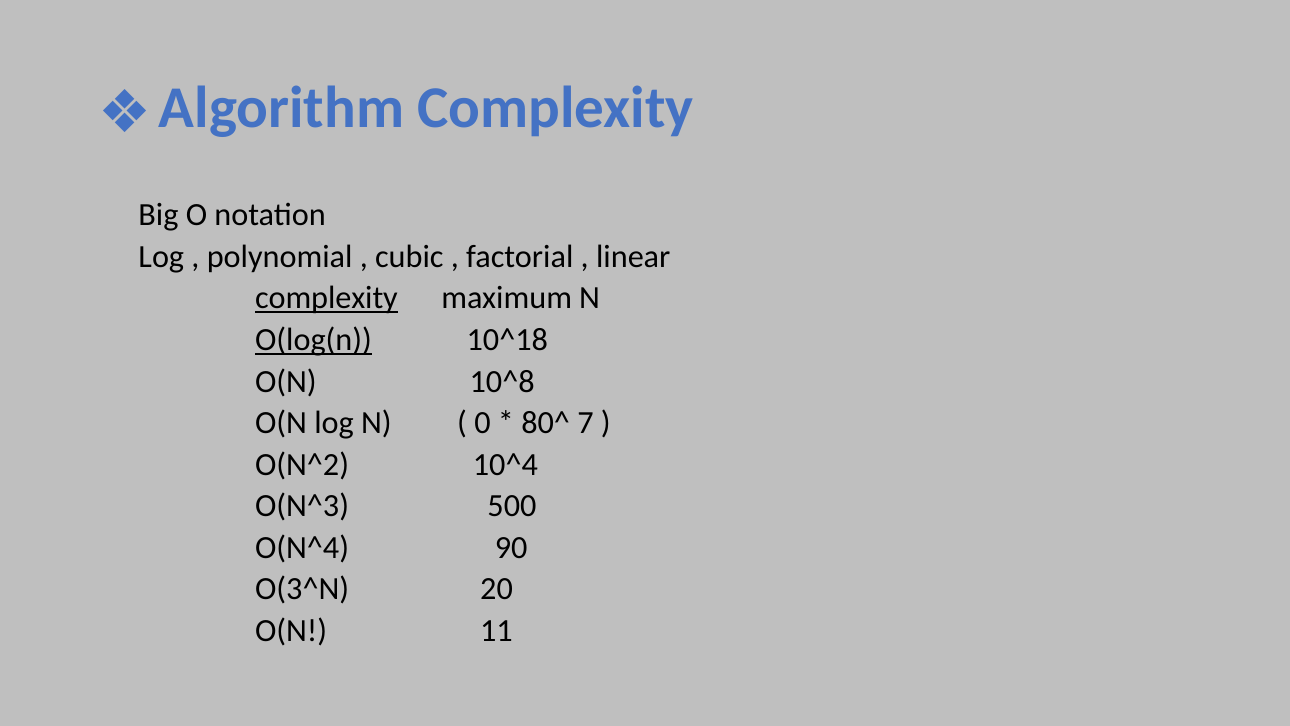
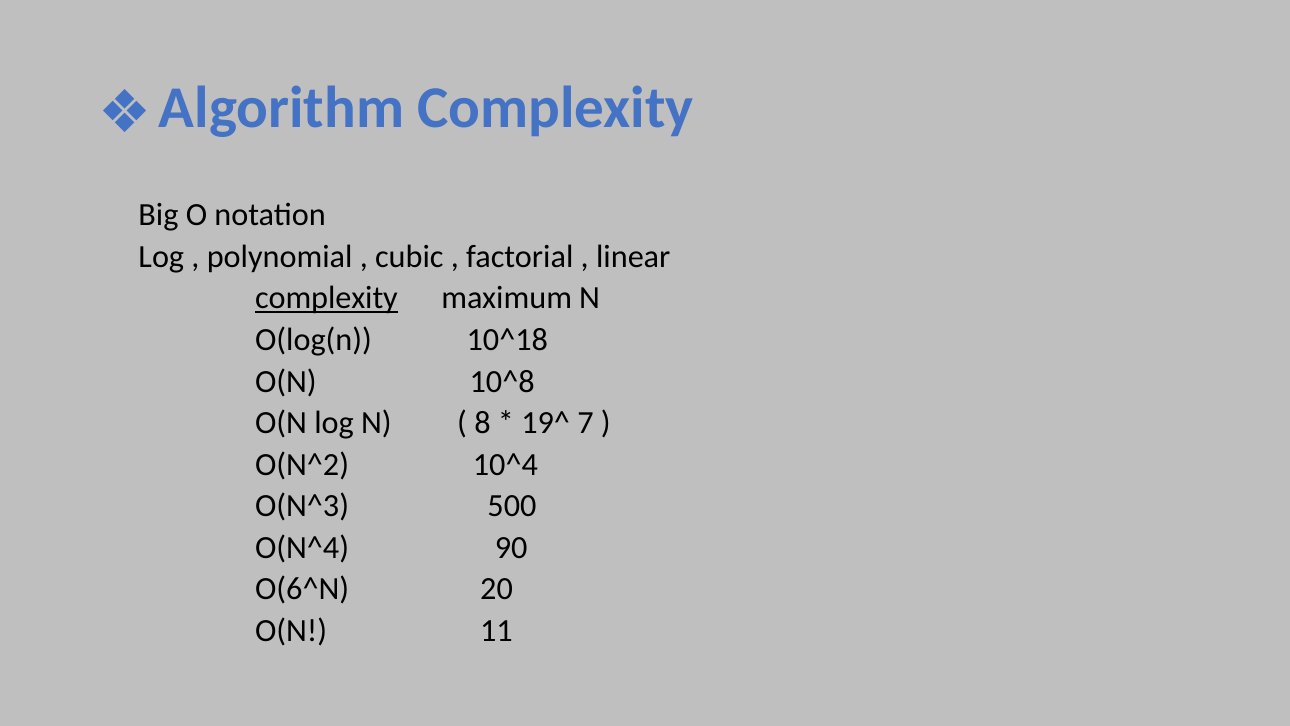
O(log(n underline: present -> none (313, 340)
0: 0 -> 8 (482, 423)
80^: 80^ -> 19^ (546, 423)
O(3^N: O(3^N -> O(6^N (302, 589)
